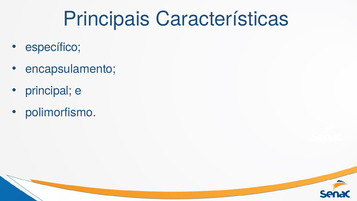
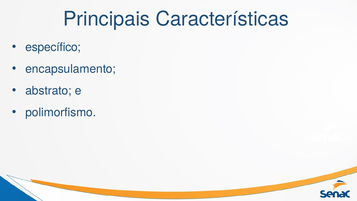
principal: principal -> abstrato (48, 91)
